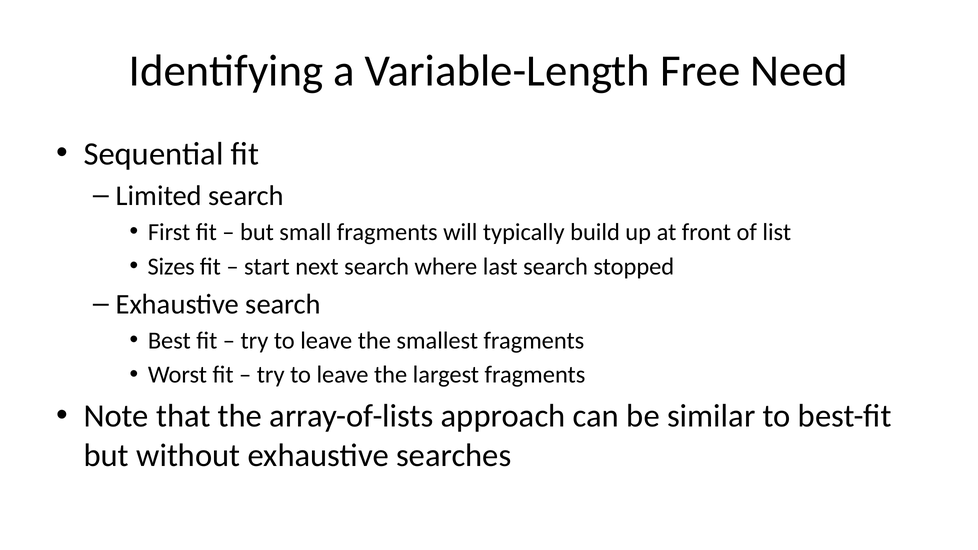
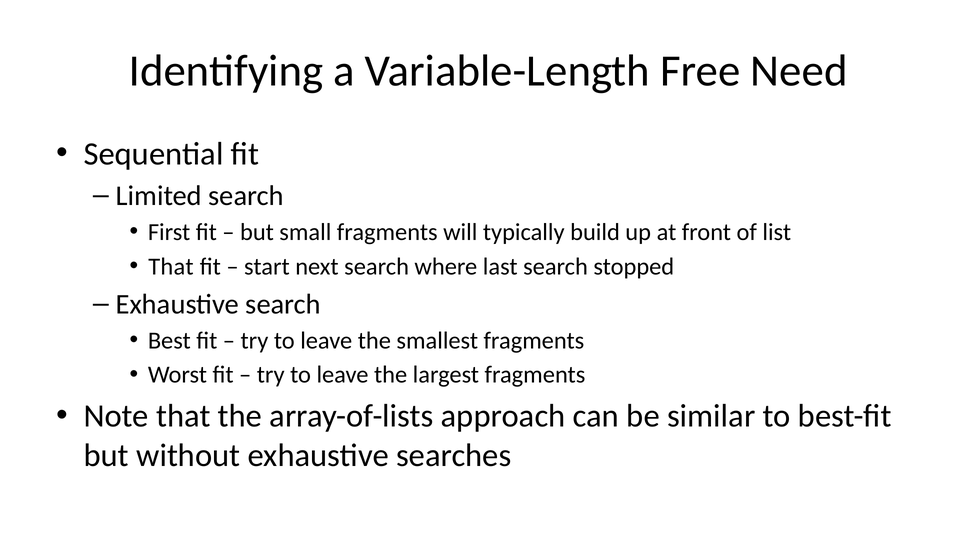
Sizes: Sizes -> That (171, 267)
